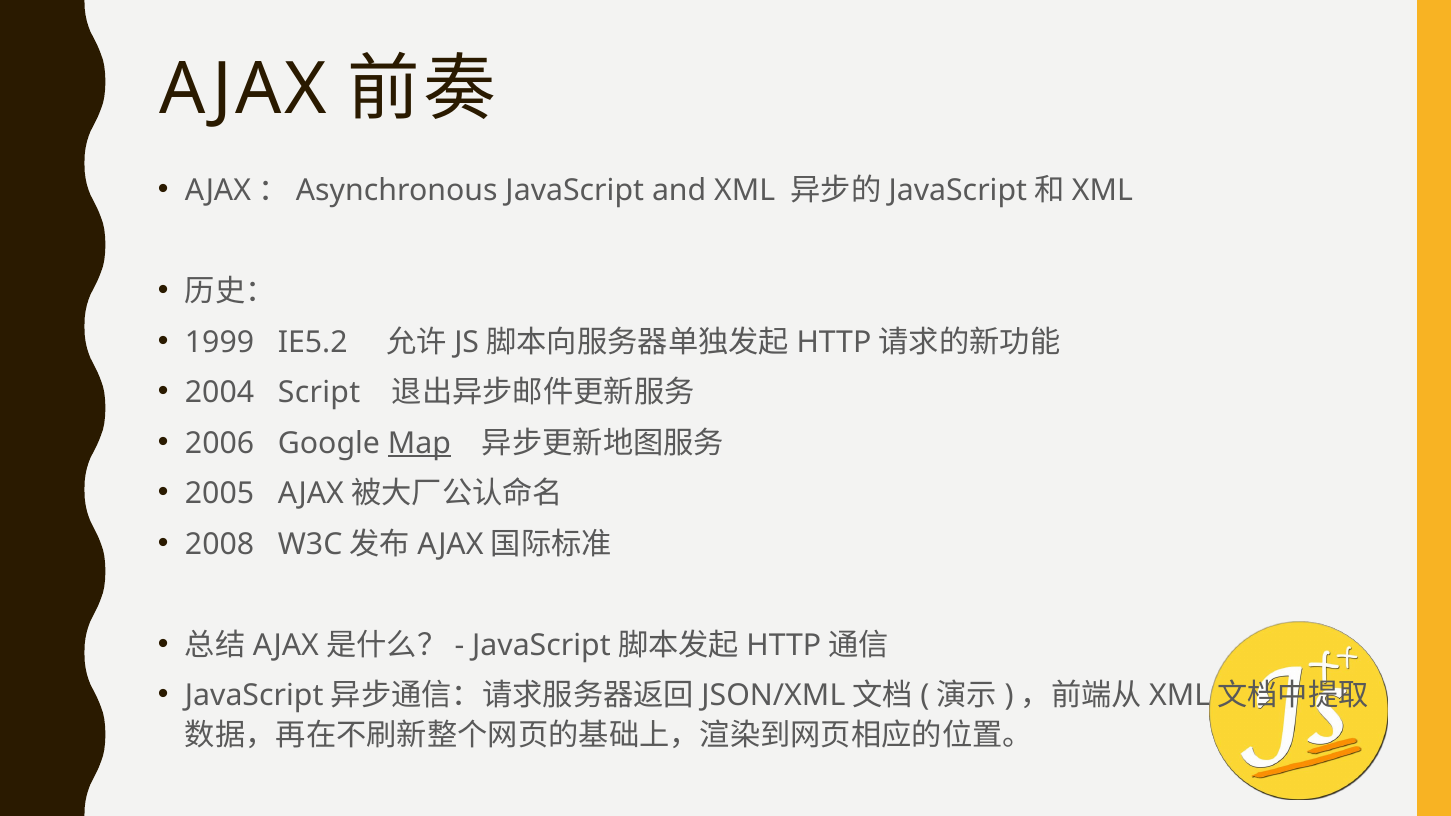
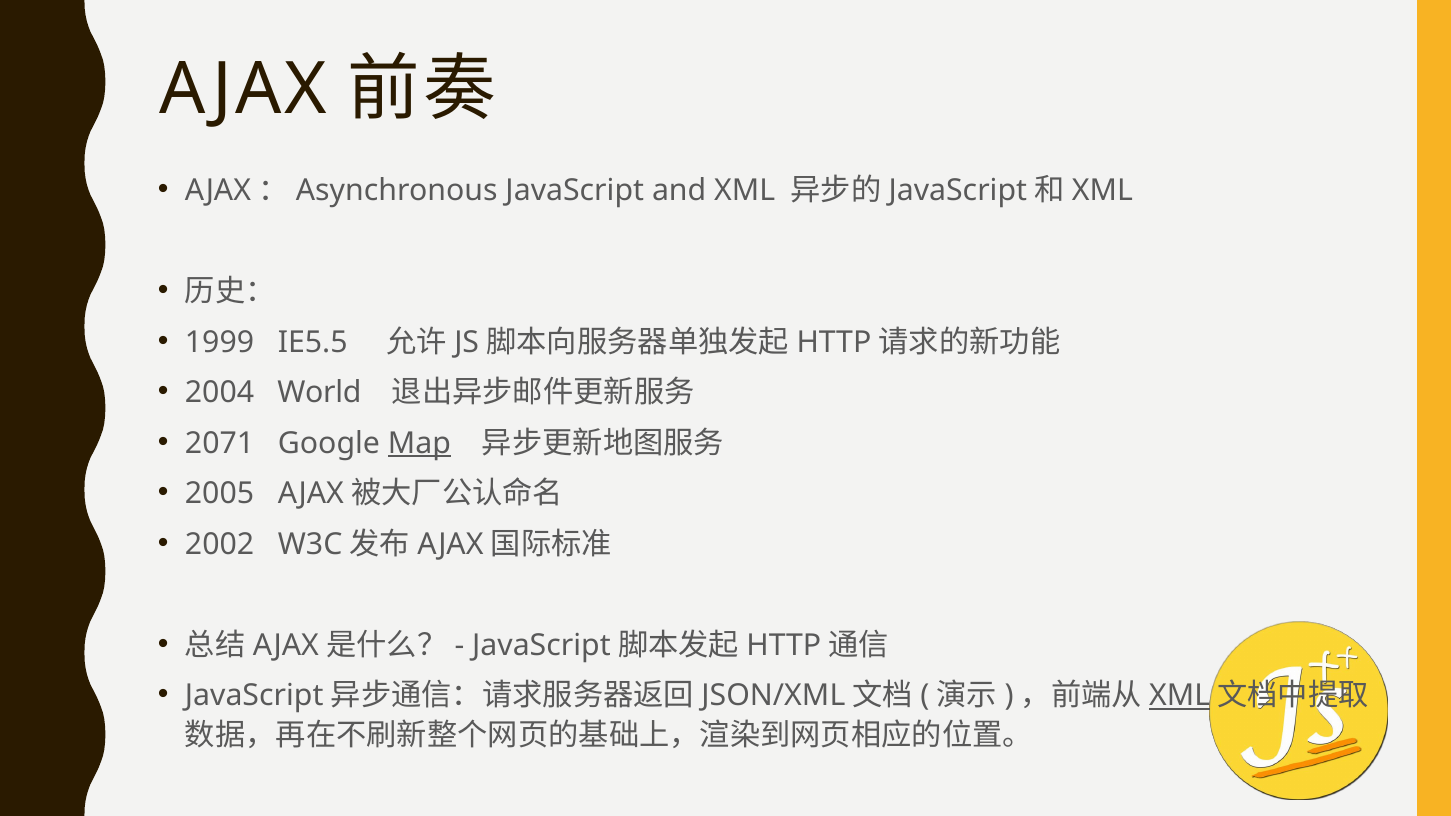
IE5.2: IE5.2 -> IE5.5 (313, 342)
Script: Script -> World (319, 393)
2006: 2006 -> 2071 (220, 443)
2008: 2008 -> 2002 (220, 544)
XML underline: none -> present (1180, 696)
